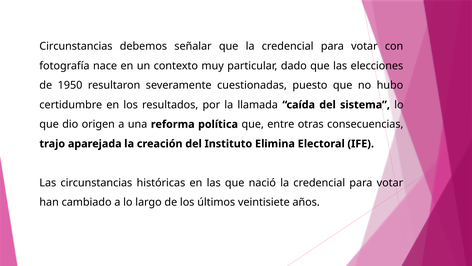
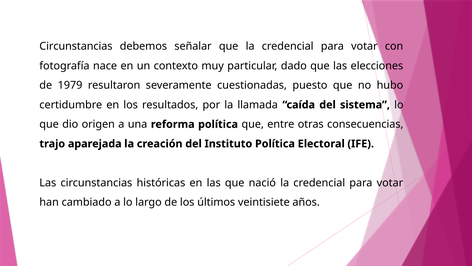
1950: 1950 -> 1979 (70, 85)
Instituto Elimina: Elimina -> Política (275, 144)
